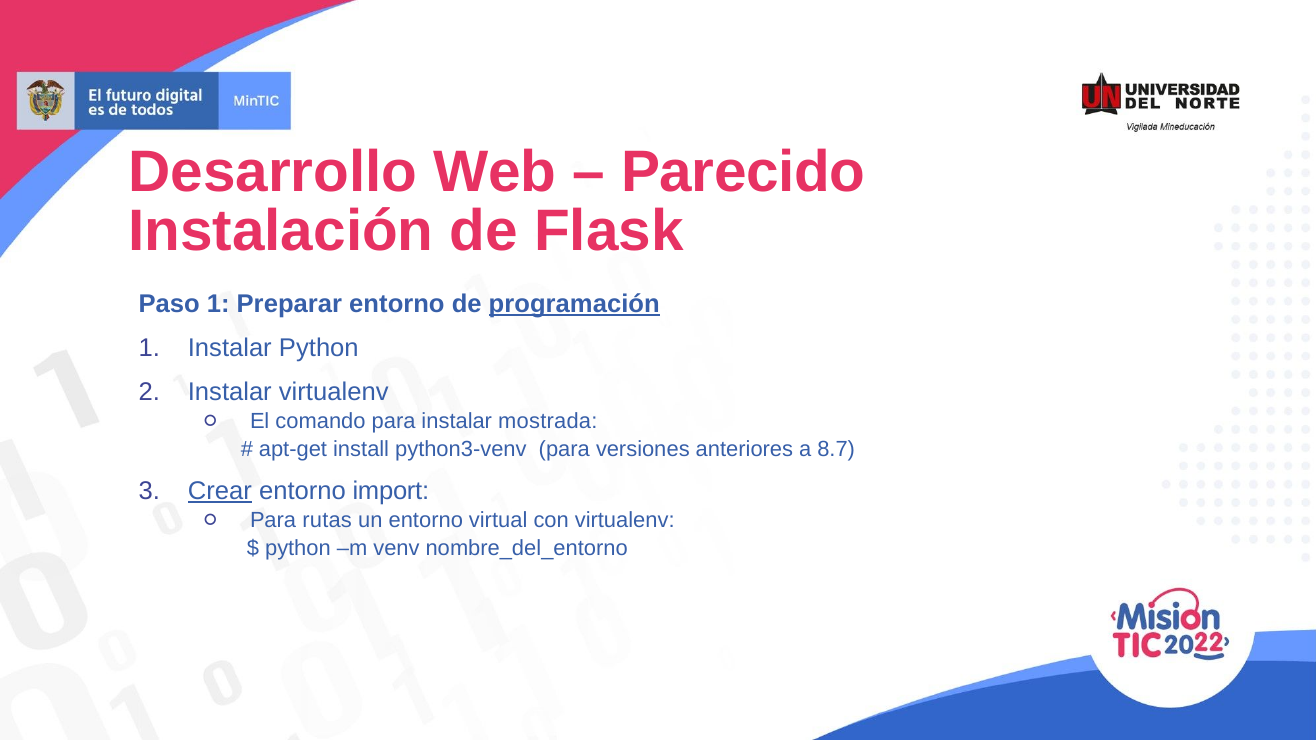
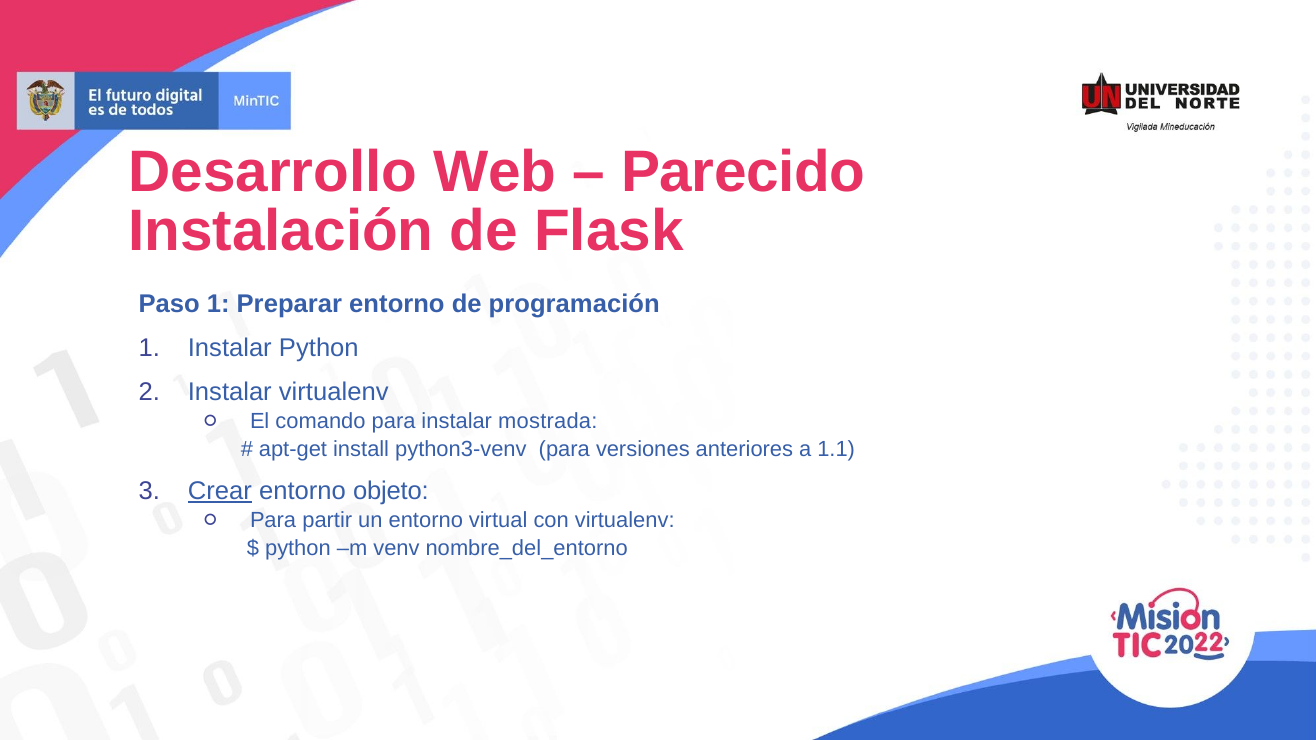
programación underline: present -> none (574, 304)
8.7: 8.7 -> 1.1 (836, 449)
import: import -> objeto (391, 491)
rutas: rutas -> partir (327, 521)
